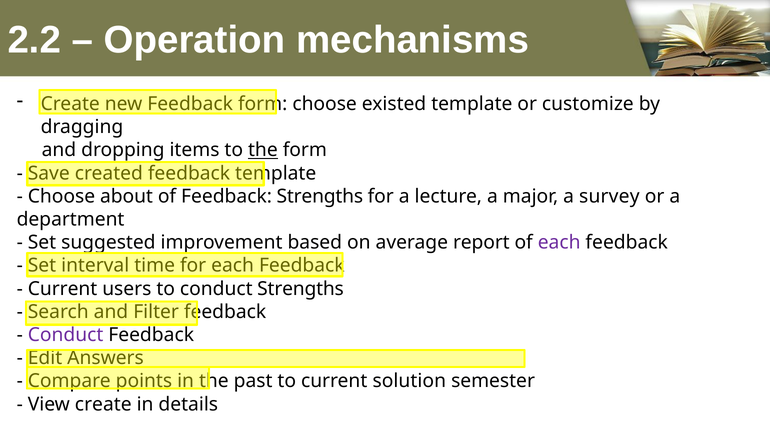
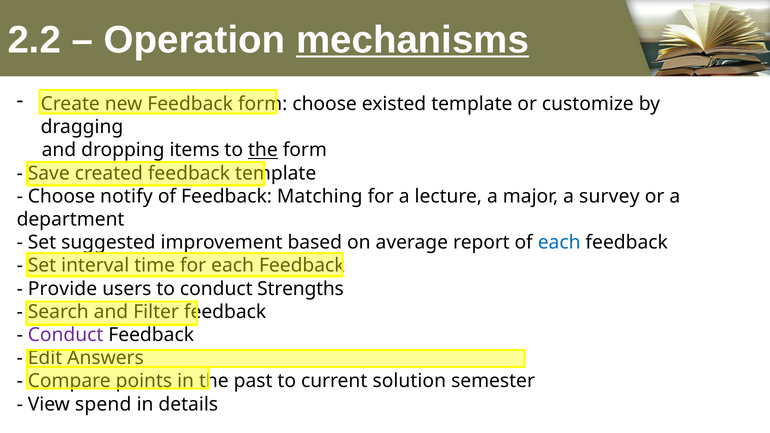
mechanisms underline: none -> present (413, 40)
about: about -> notify (126, 196)
Feedback Strengths: Strengths -> Matching (320, 196)
each colour: purple -> blue (559, 243)
Current: Current -> Provide (62, 289)
View create: create -> spend (103, 404)
